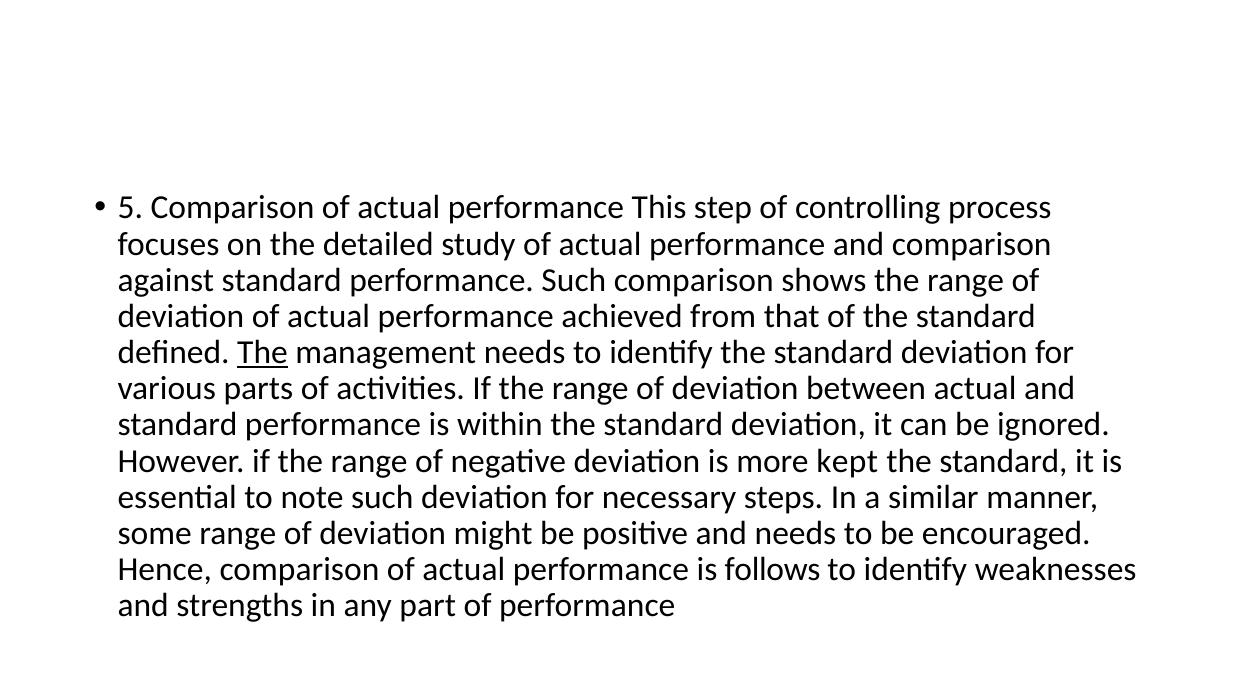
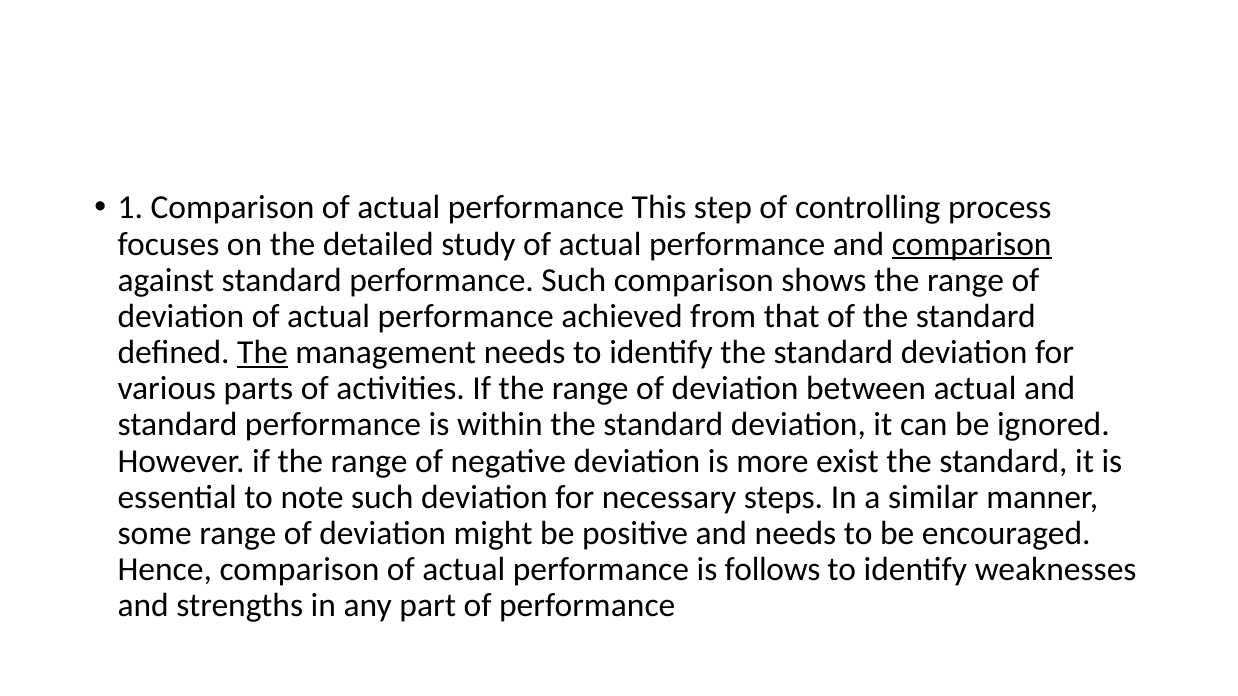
5: 5 -> 1 (130, 208)
comparison underline: none -> present (972, 244)
kept: kept -> exist (847, 461)
